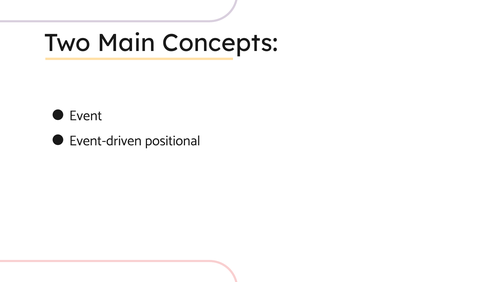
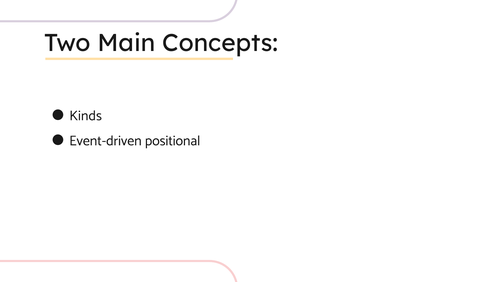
Event: Event -> Kinds (86, 116)
